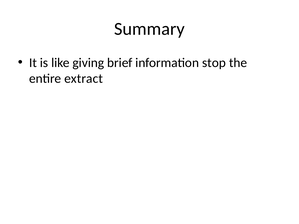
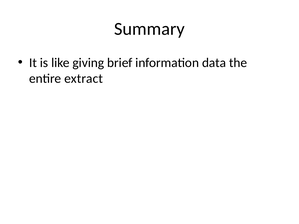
stop: stop -> data (214, 63)
